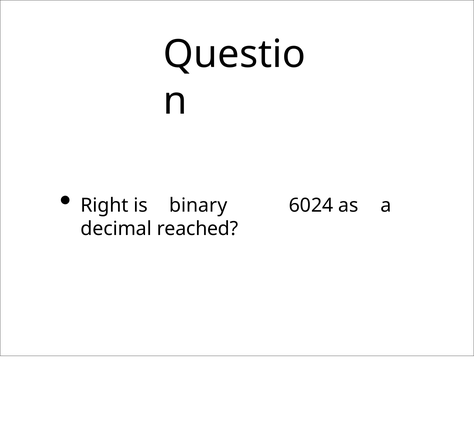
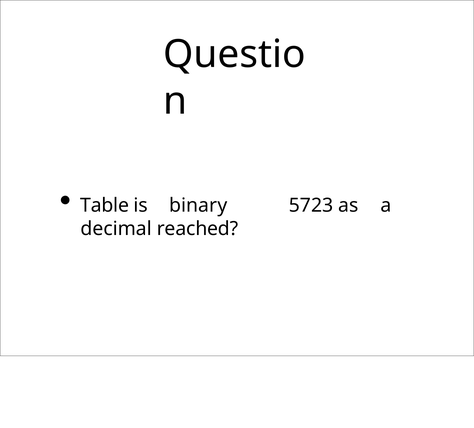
Right: Right -> Table (105, 205)
6024: 6024 -> 5723 (311, 205)
